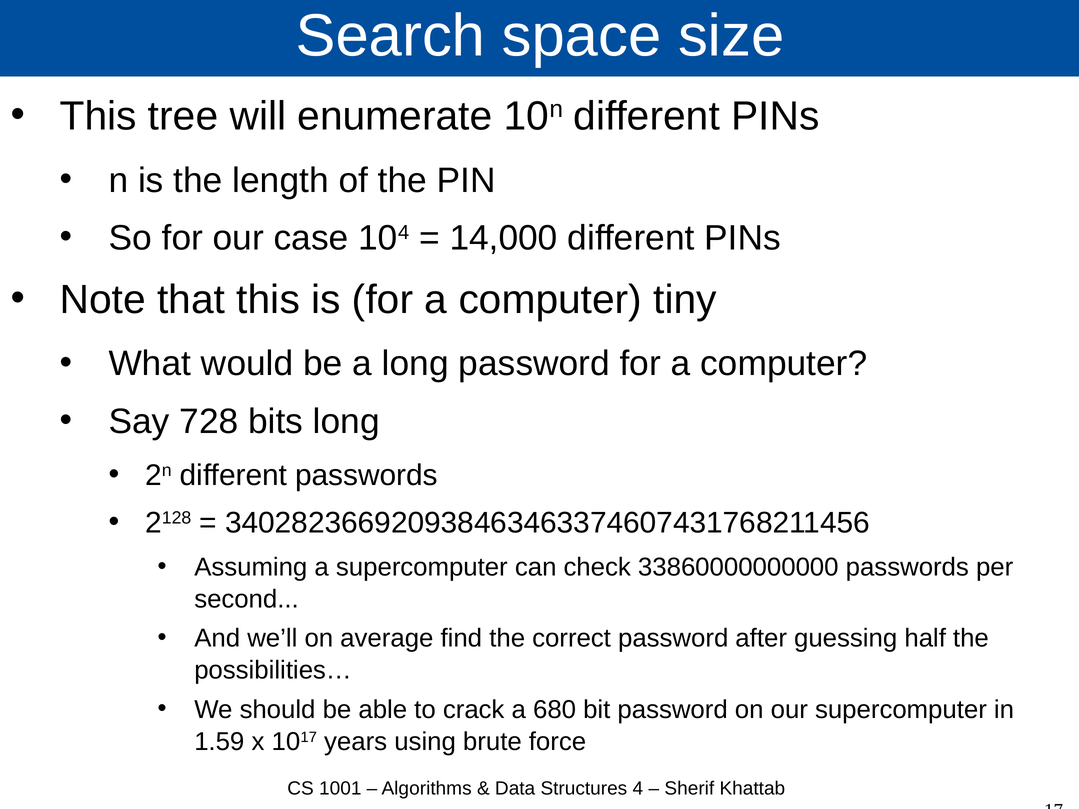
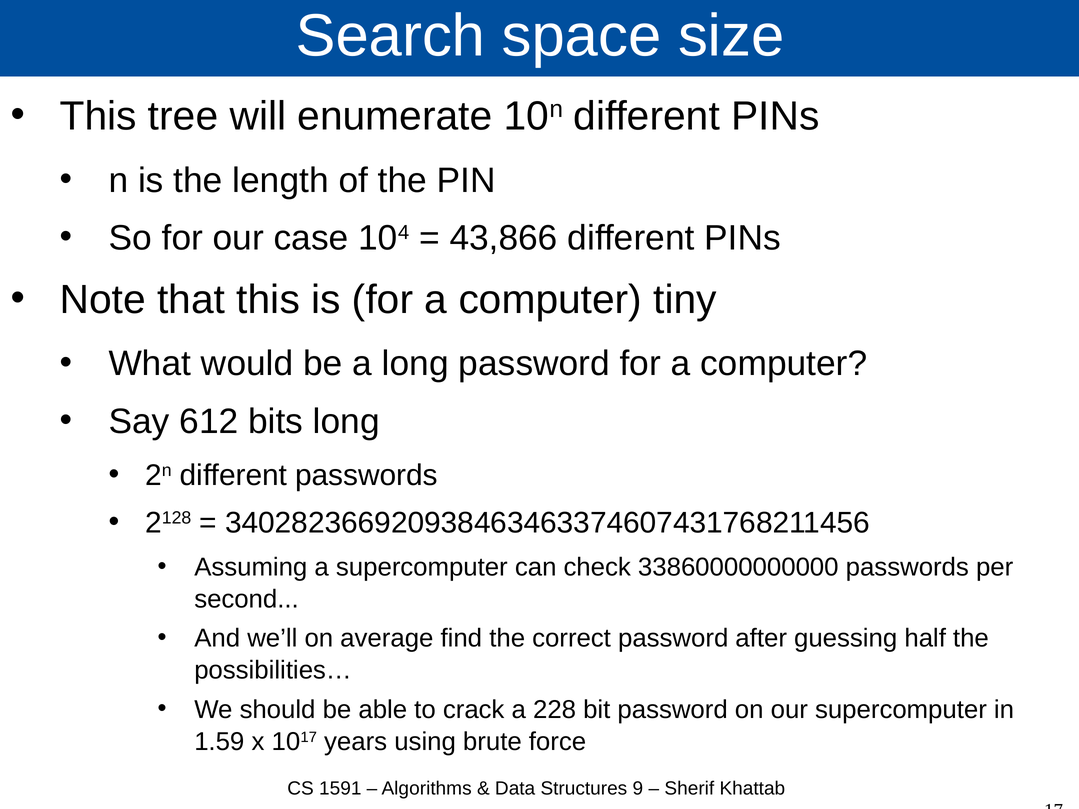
14,000: 14,000 -> 43,866 (504, 238)
728: 728 -> 612 (209, 422)
680: 680 -> 228 (555, 710)
1001: 1001 -> 1591 (340, 789)
4: 4 -> 9 (638, 789)
